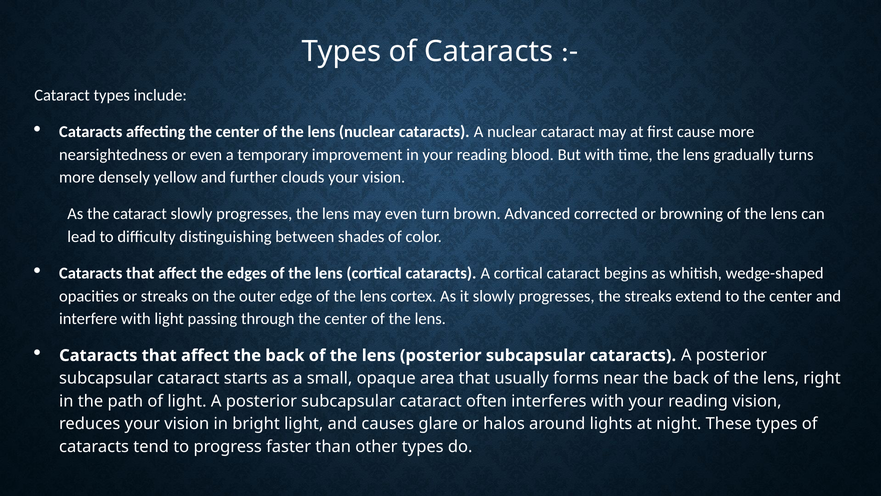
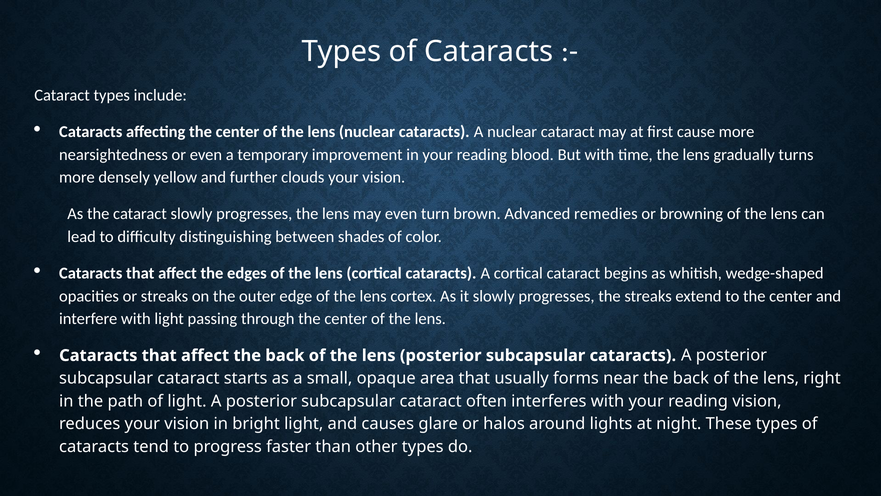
corrected: corrected -> remedies (606, 214)
